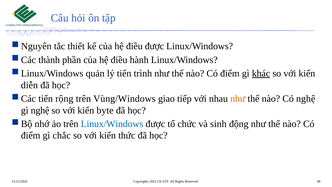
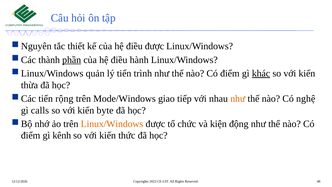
phần underline: none -> present (72, 60)
diễn: diễn -> thừa (29, 85)
Vùng/Windows: Vùng/Windows -> Mode/Windows (125, 99)
gì nghệ: nghệ -> calls (40, 110)
Linux/Windows colour: blue -> orange (112, 124)
sinh: sinh -> kiện (218, 124)
chắc: chắc -> kênh (62, 135)
